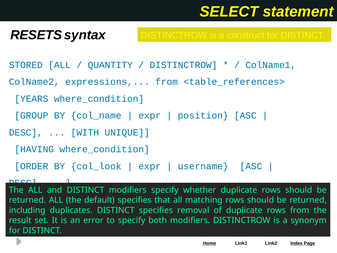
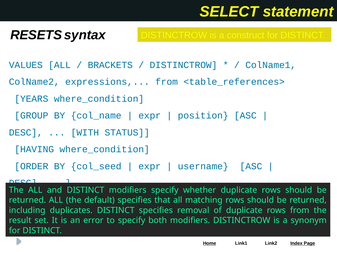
STORED: STORED -> VALUES (26, 65)
QUANTITY: QUANTITY -> BRACKETS (110, 65)
UNIQUE: UNIQUE -> STATUS (127, 132)
col_look: col_look -> col_seed (96, 166)
